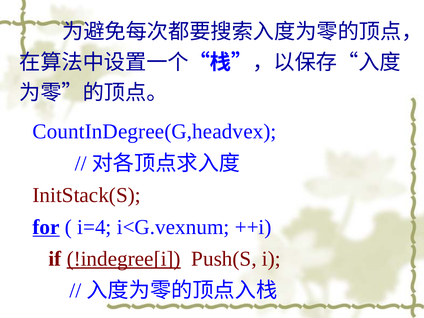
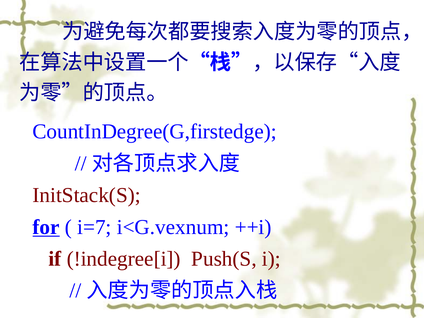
CountInDegree(G,headvex: CountInDegree(G,headvex -> CountInDegree(G,firstedge (155, 132)
i=4: i=4 -> i=7 (94, 227)
!indegree[i underline: present -> none (124, 259)
